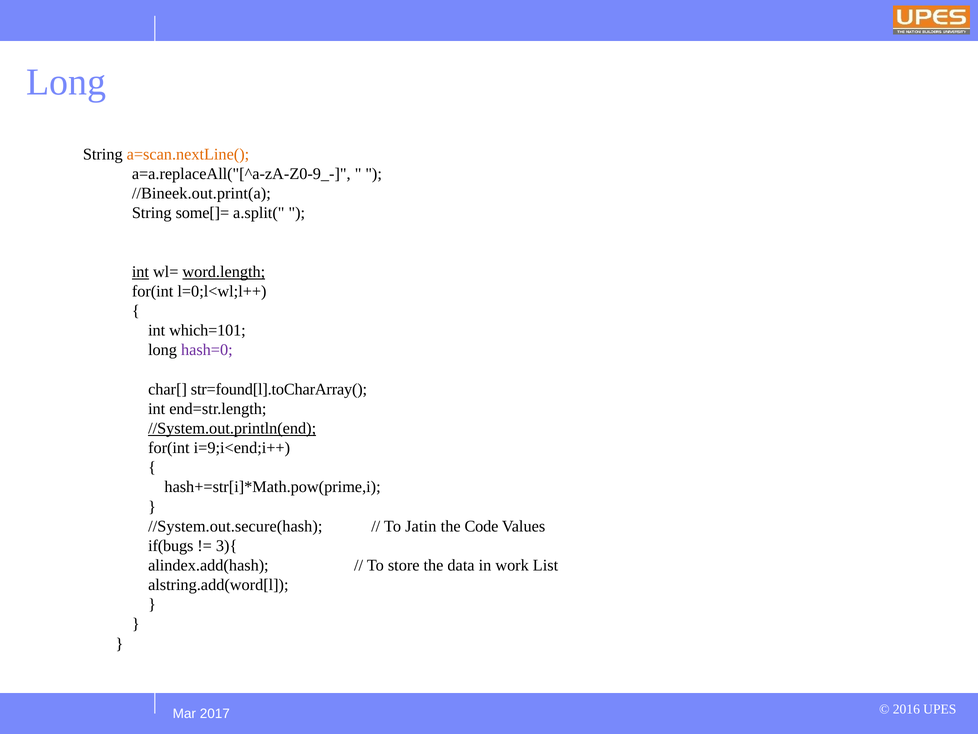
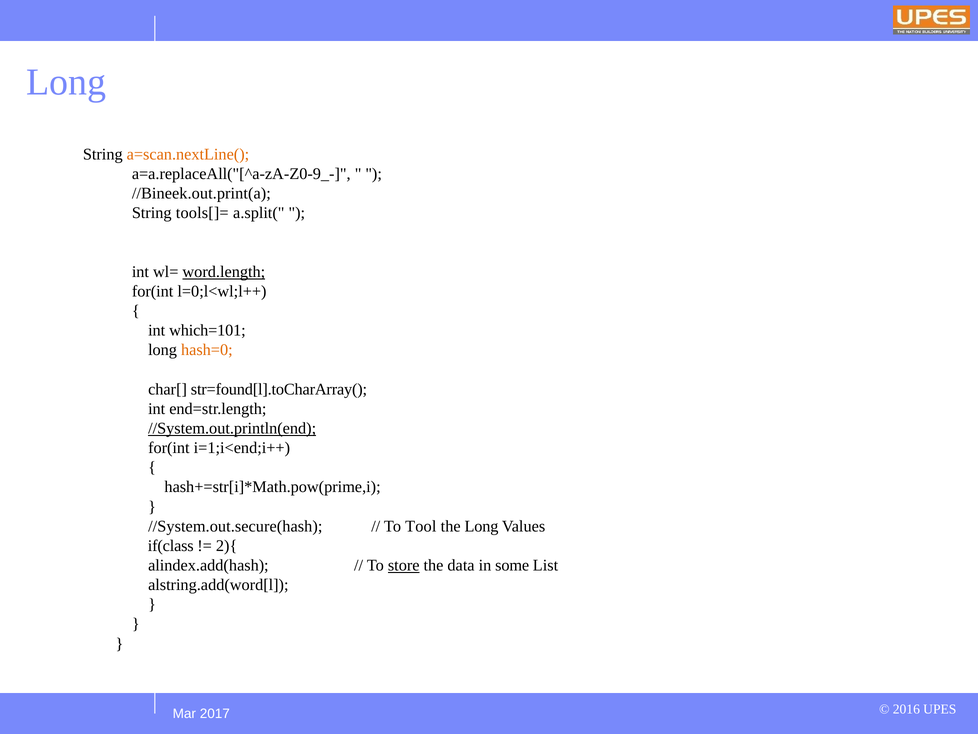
some[]=: some[]= -> tools[]= (202, 213)
int underline: present -> none (140, 272)
hash=0 colour: purple -> orange (207, 350)
i=9;i<end;i++: i=9;i<end;i++ -> i=1;i<end;i++ (242, 448)
Jatin: Jatin -> Tool (421, 526)
the Code: Code -> Long (481, 526)
if(bugs: if(bugs -> if(class (171, 545)
3){: 3){ -> 2){ (227, 545)
store underline: none -> present (404, 565)
work: work -> some (512, 565)
